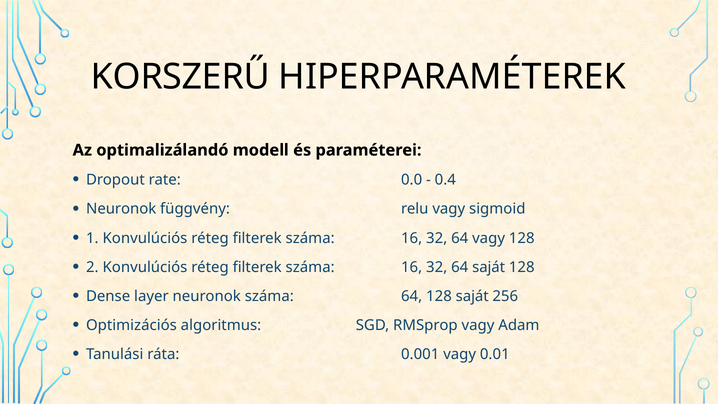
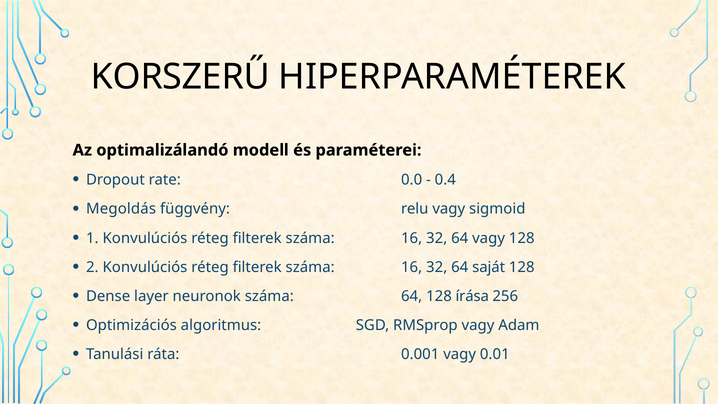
Neuronok: Neuronok -> Megoldás (121, 209)
128 saját: saját -> írása (472, 296)
